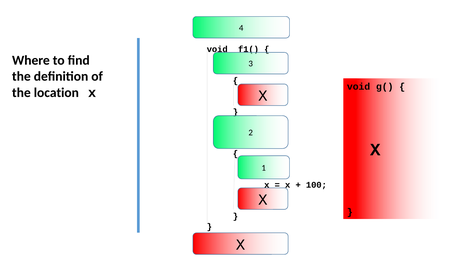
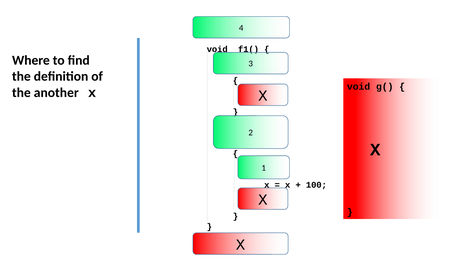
location: location -> another (56, 93)
